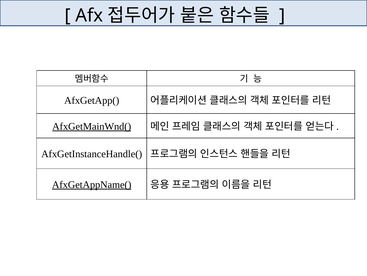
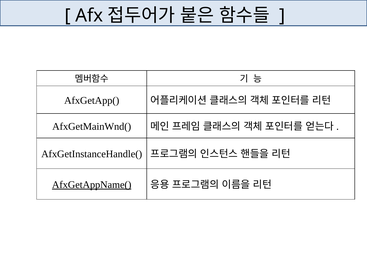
AfxGetMainWnd( underline: present -> none (92, 126)
